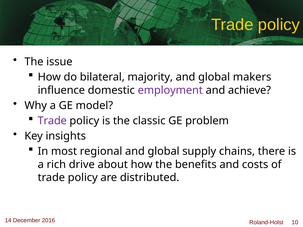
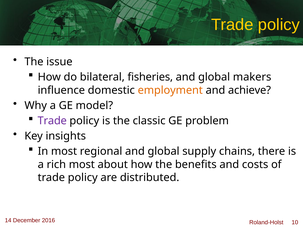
majority: majority -> fisheries (150, 77)
employment colour: purple -> orange (170, 90)
rich drive: drive -> most (82, 165)
